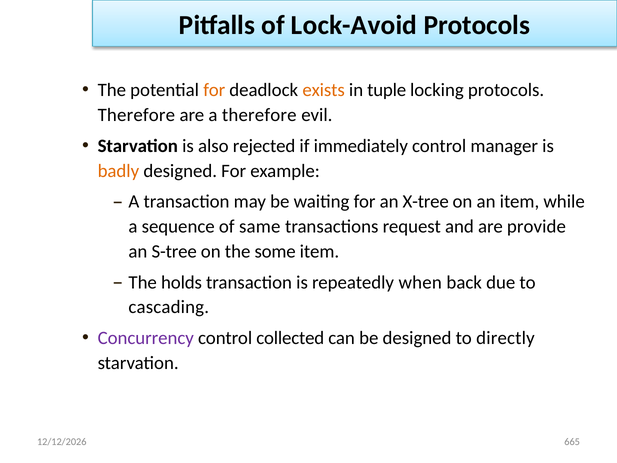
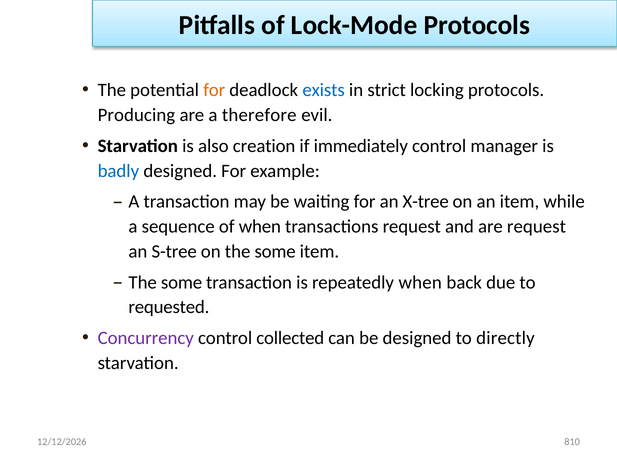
Lock-Avoid: Lock-Avoid -> Lock-Mode (354, 25)
exists colour: orange -> blue (324, 90)
tuple: tuple -> strict (387, 90)
Therefore: Therefore -> Producing (136, 115)
rejected: rejected -> creation (264, 146)
badly colour: orange -> blue (118, 171)
of same: same -> when (260, 226)
are provide: provide -> request (536, 226)
holds: holds -> some (182, 282)
cascading: cascading -> requested (169, 307)
665: 665 -> 810 (572, 442)
